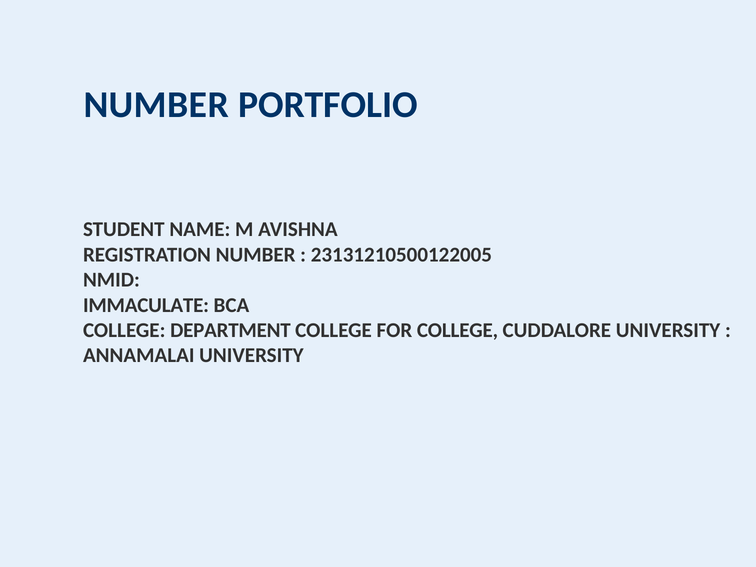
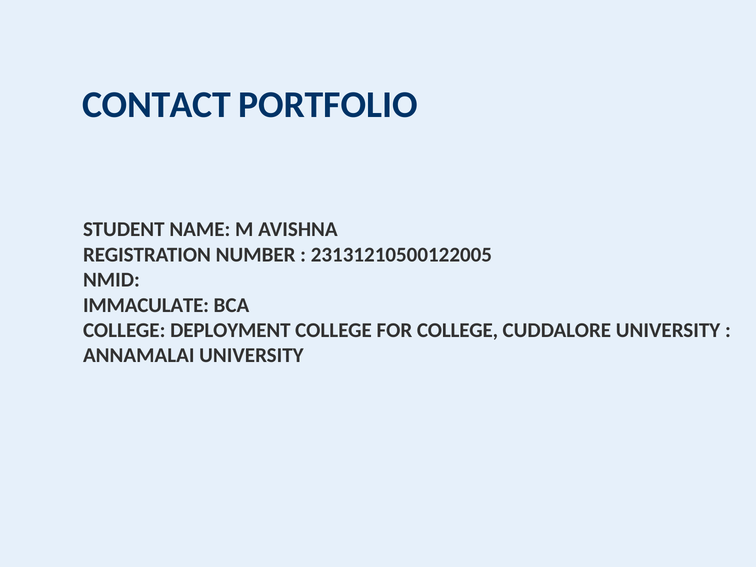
NUMBER: NUMBER -> CONTACT (157, 105)
DEPARTMENT: DEPARTMENT -> DEPLOYMENT (230, 330)
